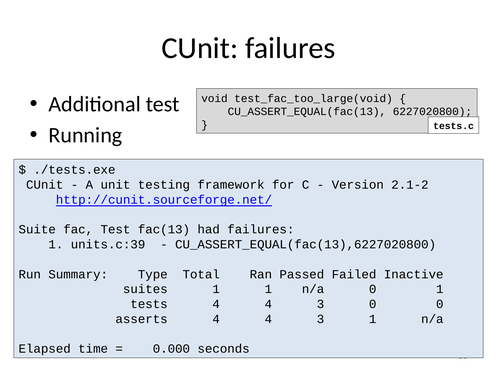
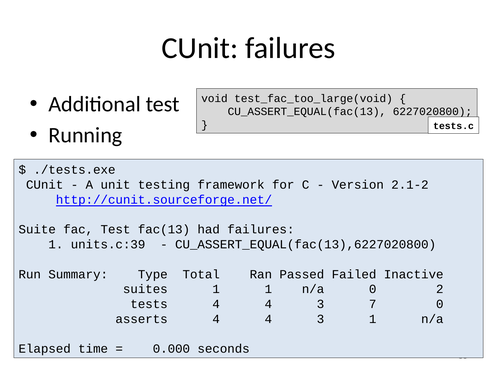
0 1: 1 -> 2 (440, 289)
3 0: 0 -> 7 (373, 304)
